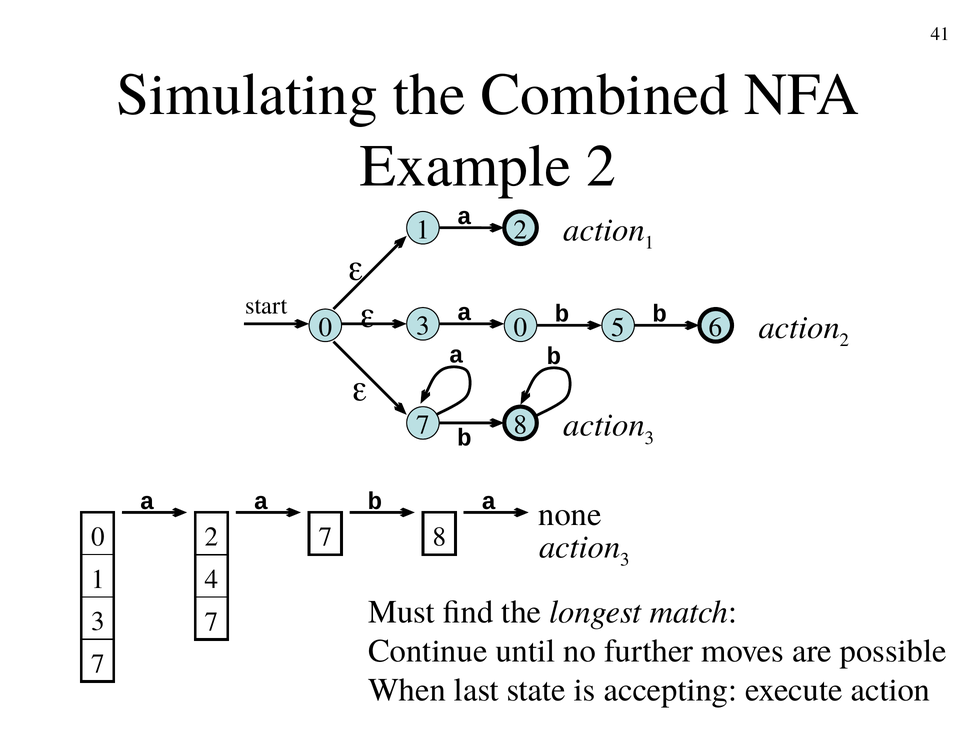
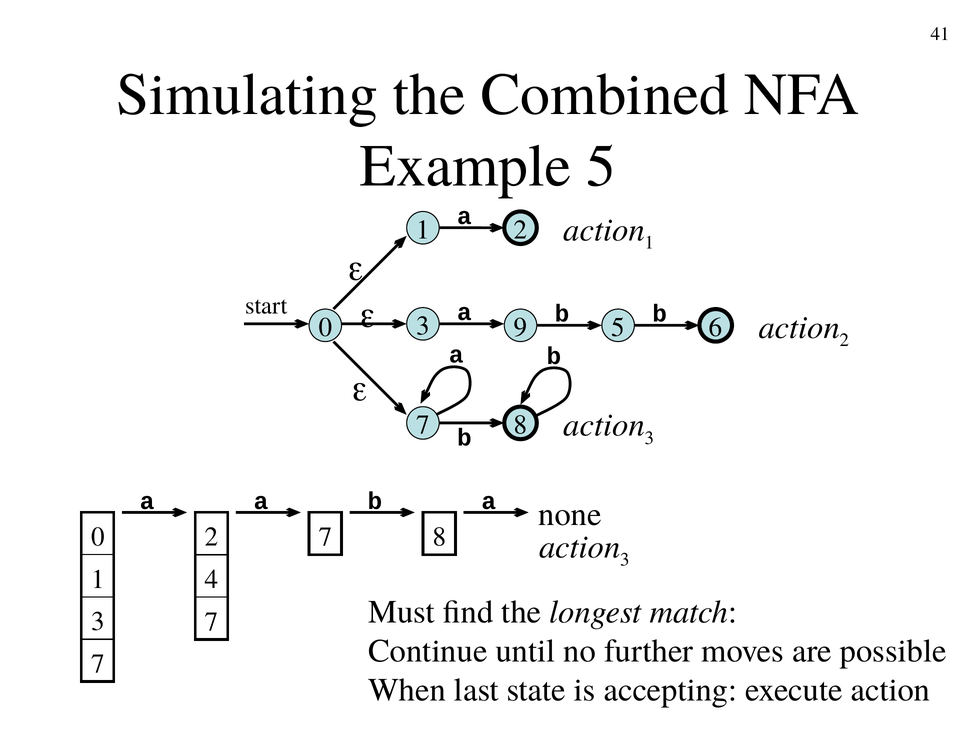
Example 2: 2 -> 5 (601, 166)
3 0: 0 -> 9 (521, 327)
